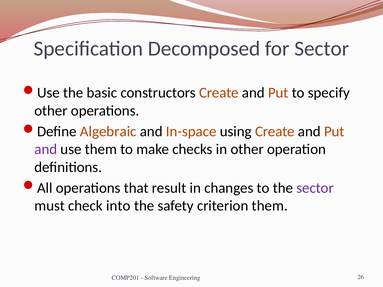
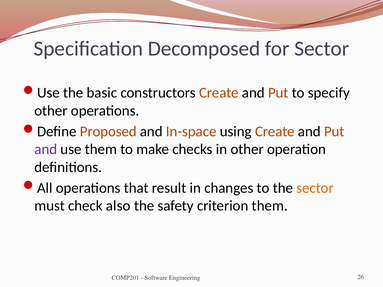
Algebraic: Algebraic -> Proposed (108, 132)
sector colour: purple -> orange (315, 188)
into: into -> also (118, 206)
